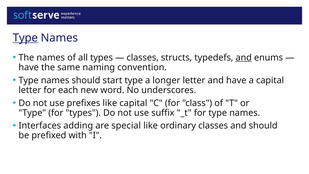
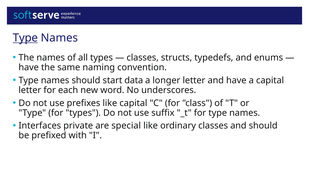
and underline: present -> none (244, 58)
start type: type -> data (134, 80)
adding: adding -> private (78, 126)
